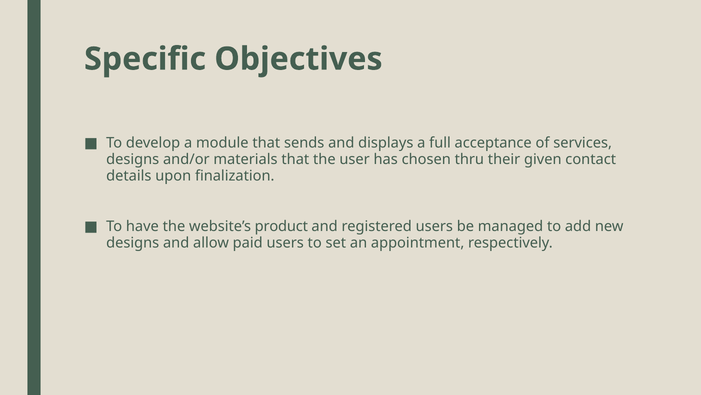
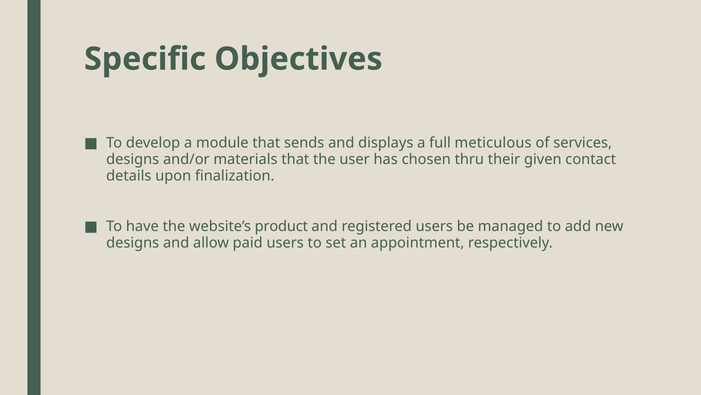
acceptance: acceptance -> meticulous (493, 142)
